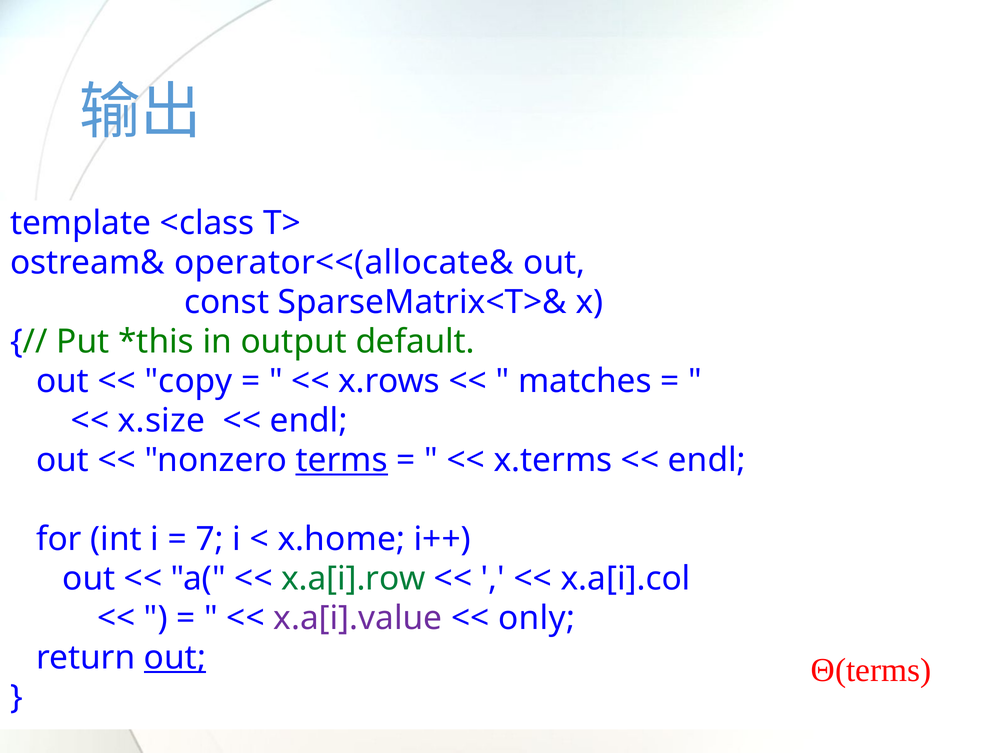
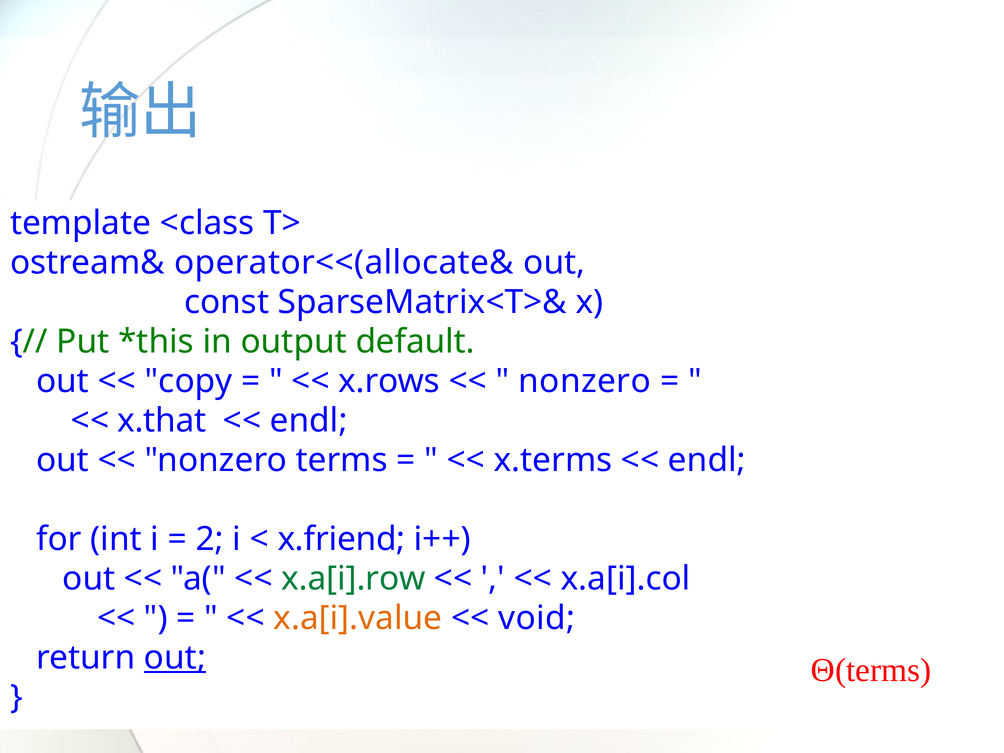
matches: matches -> nonzero (585, 381)
x.size: x.size -> x.that (162, 421)
terms underline: present -> none (342, 460)
7: 7 -> 2 (210, 539)
x.home: x.home -> x.friend (341, 539)
x.a[i].value colour: purple -> orange (358, 618)
only: only -> void (537, 618)
